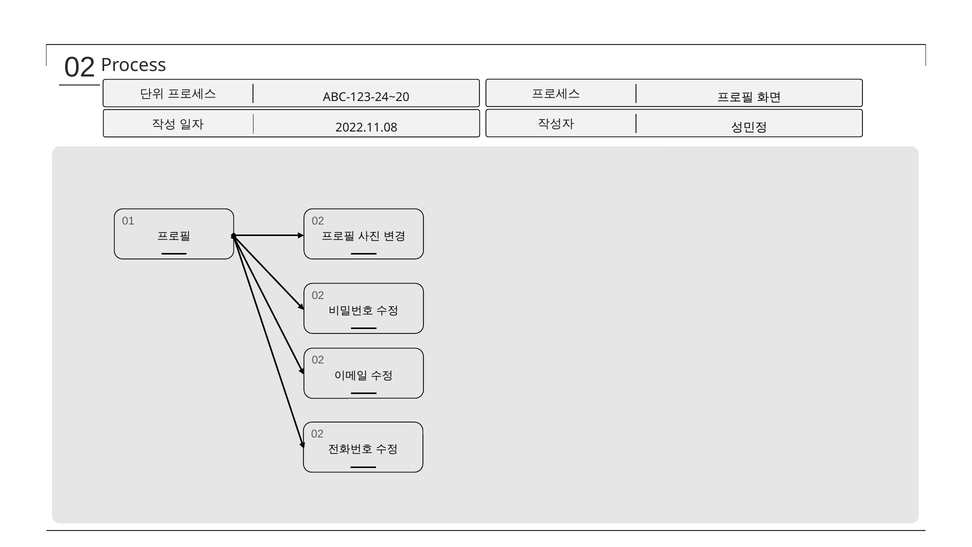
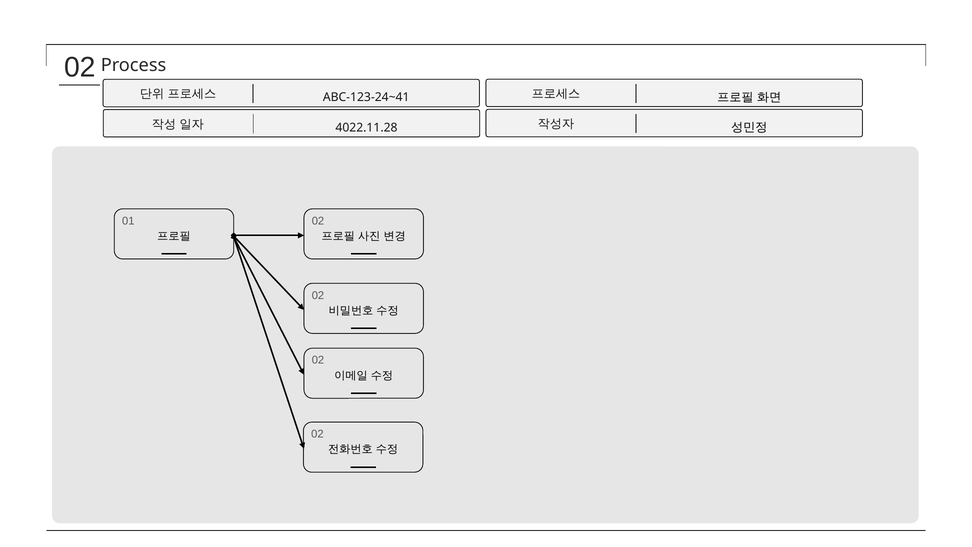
ABC-123-24~20: ABC-123-24~20 -> ABC-123-24~41 (366, 97)
2022.11.08: 2022.11.08 -> 4022.11.28 (366, 128)
